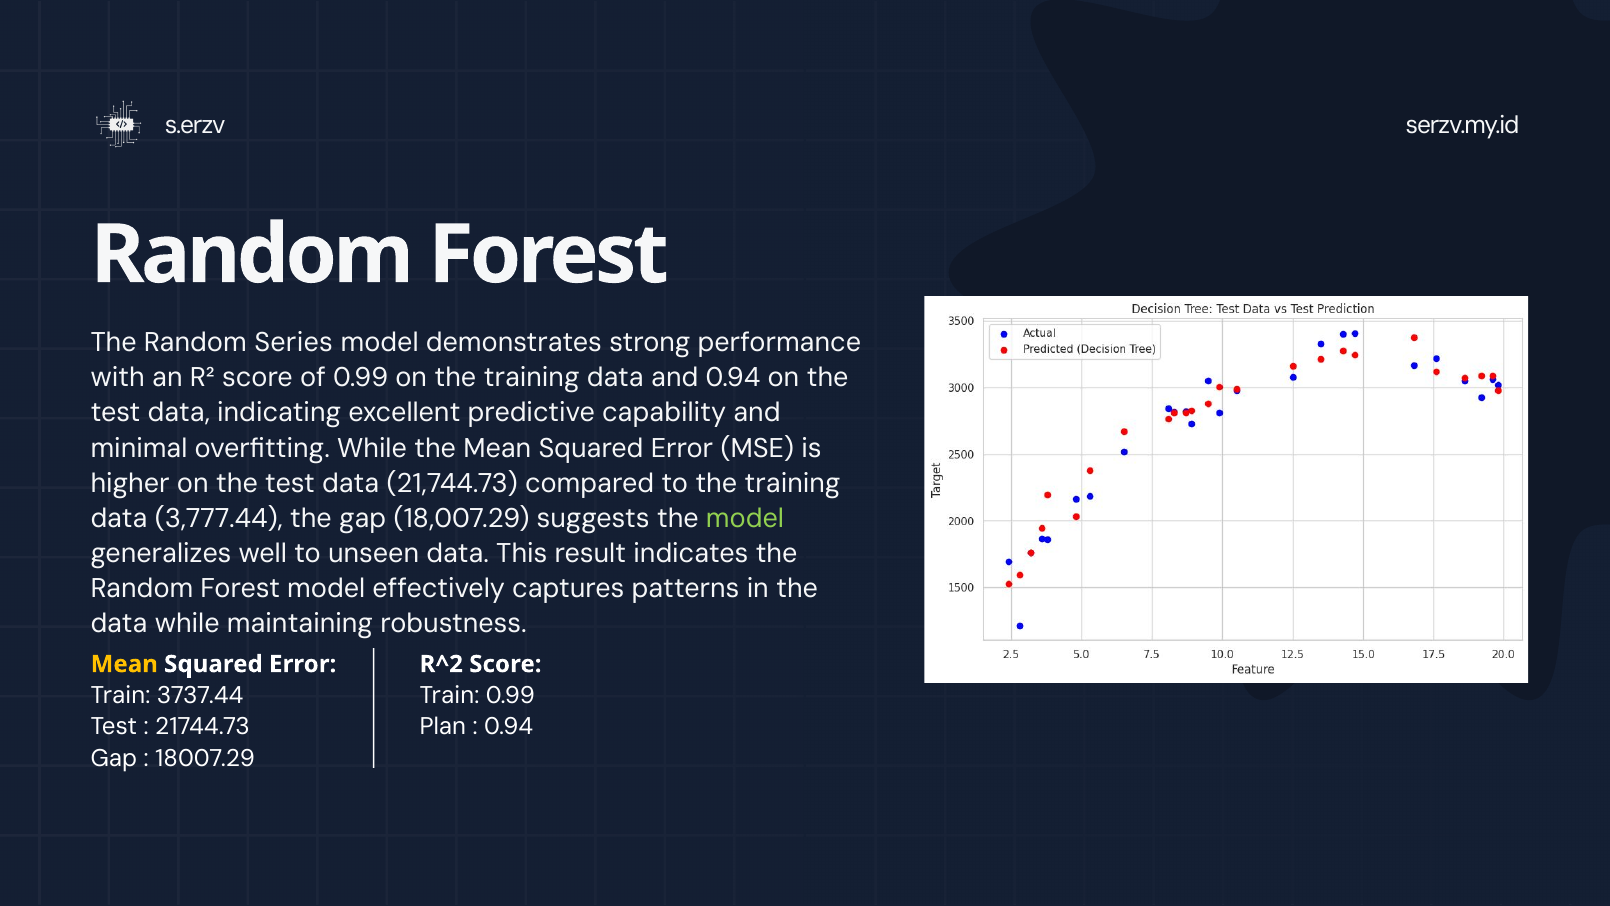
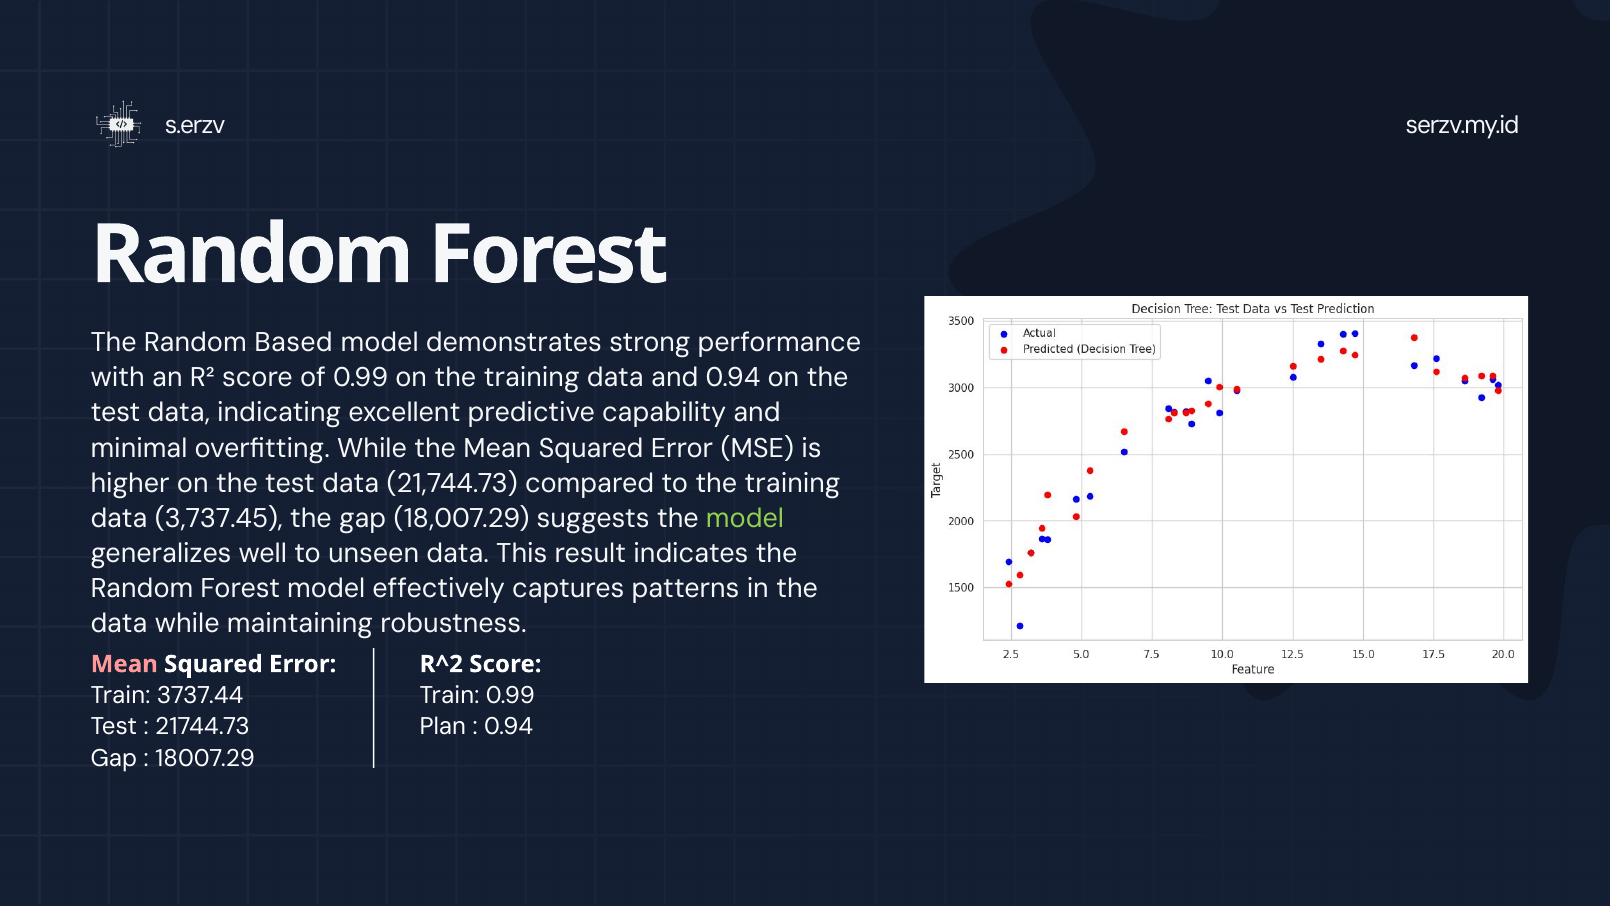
Series: Series -> Based (294, 343)
3,777.44: 3,777.44 -> 3,737.45 (219, 518)
Mean colour: yellow -> pink (124, 664)
